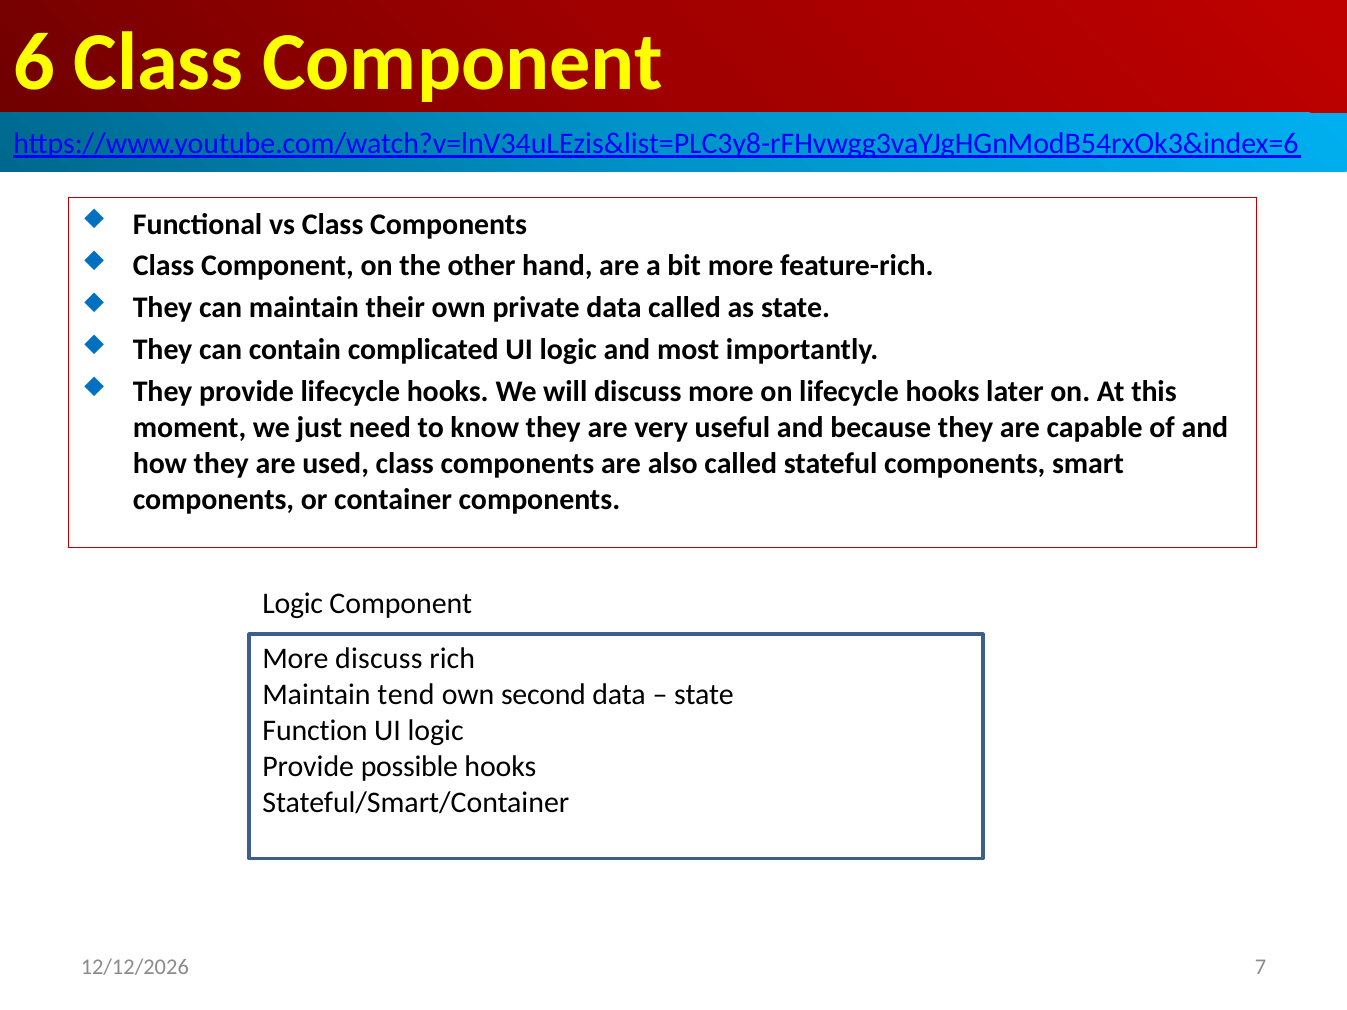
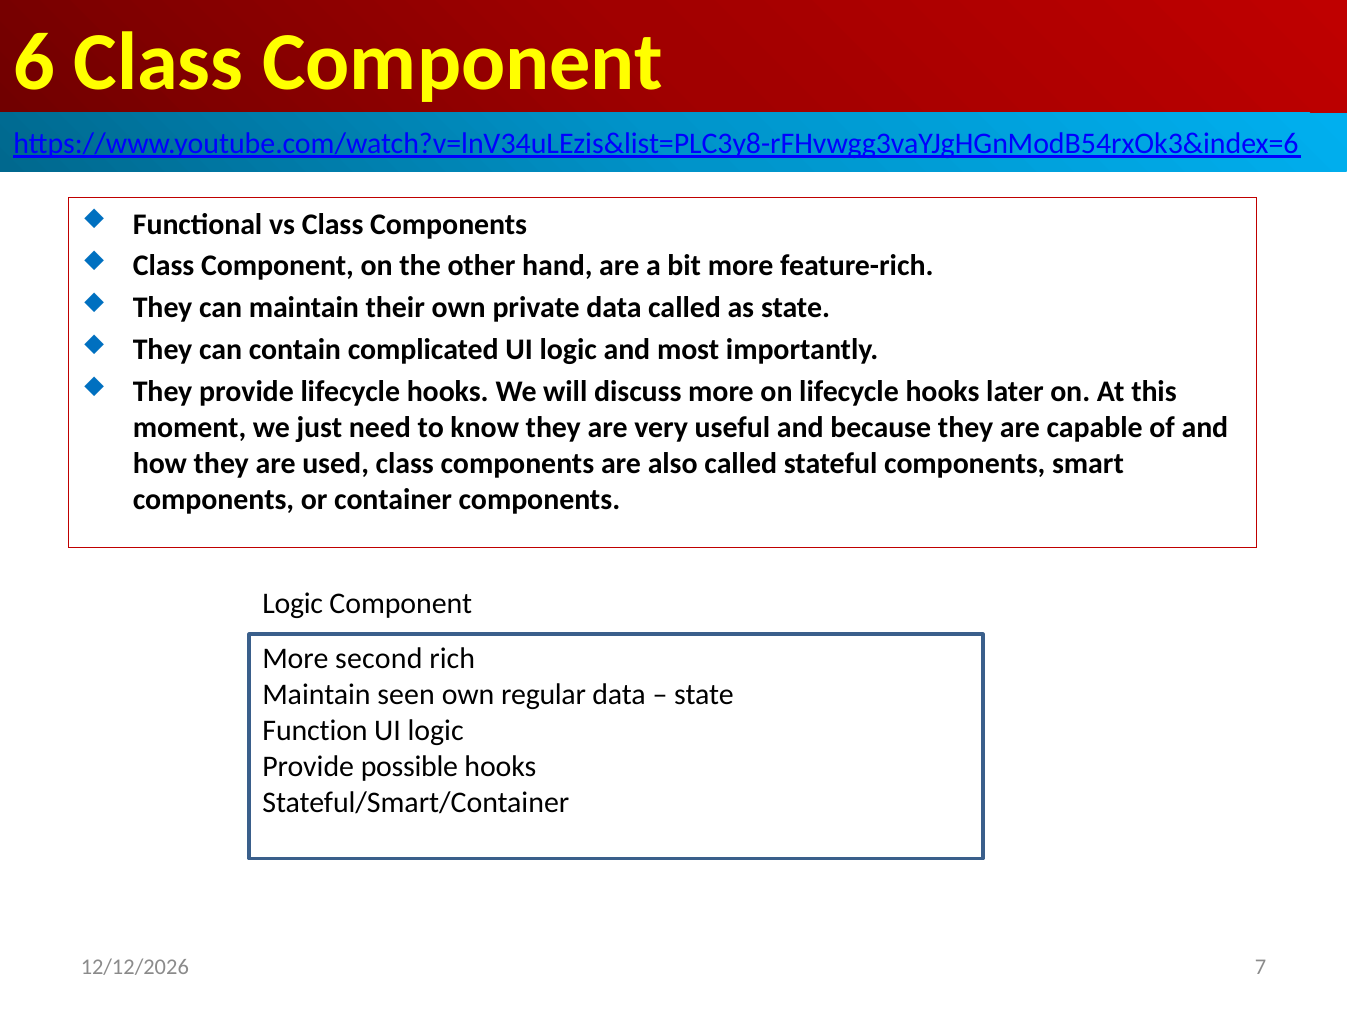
More discuss: discuss -> second (379, 659)
tend: tend -> seen (406, 695)
second: second -> regular (543, 695)
